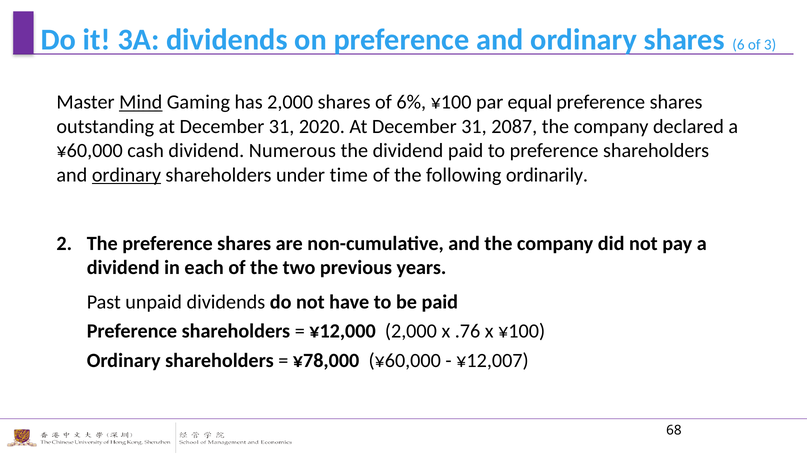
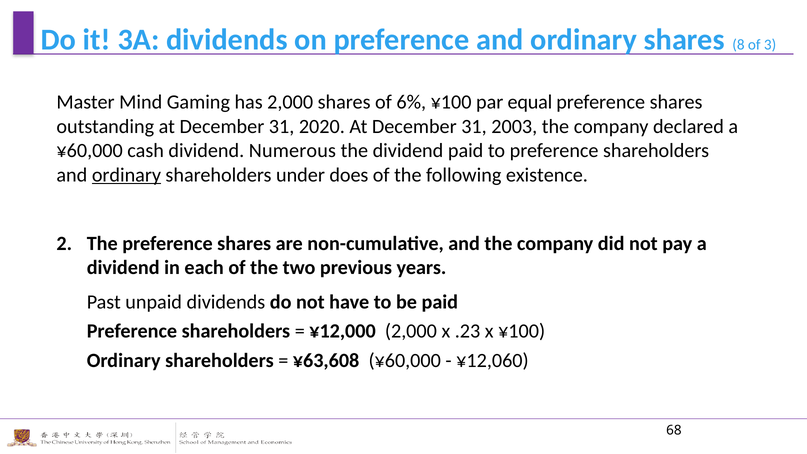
6: 6 -> 8 (738, 45)
Mind underline: present -> none (141, 102)
2087: 2087 -> 2003 (514, 126)
time: time -> does (349, 175)
ordinarily: ordinarily -> existence (547, 175)
.76: .76 -> .23 (468, 331)
¥78,000: ¥78,000 -> ¥63,608 (326, 361)
¥12,007: ¥12,007 -> ¥12,060 (492, 361)
